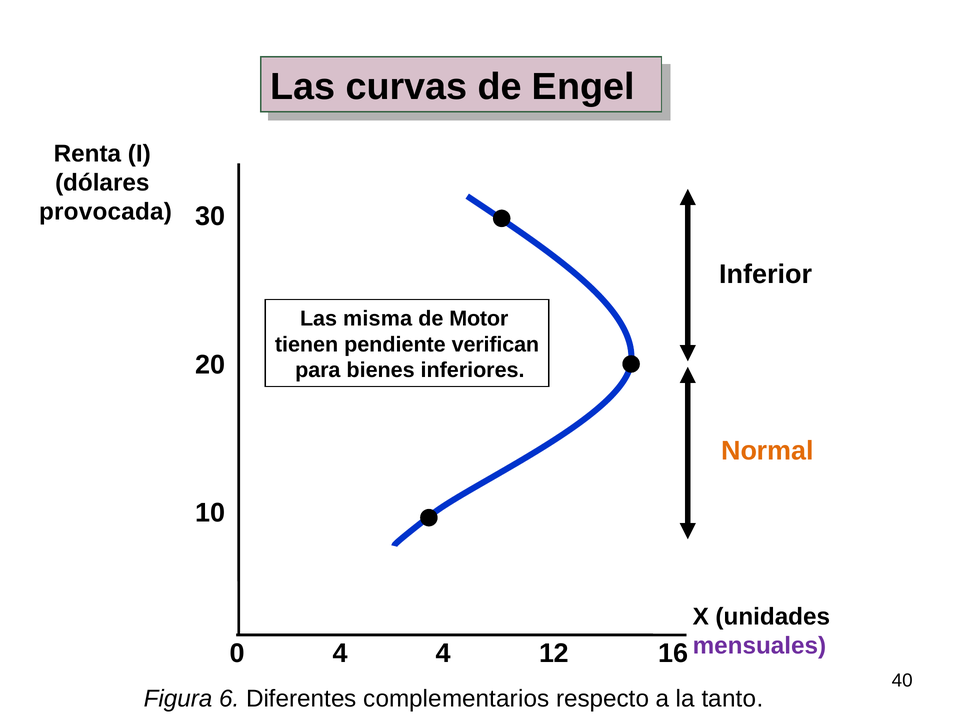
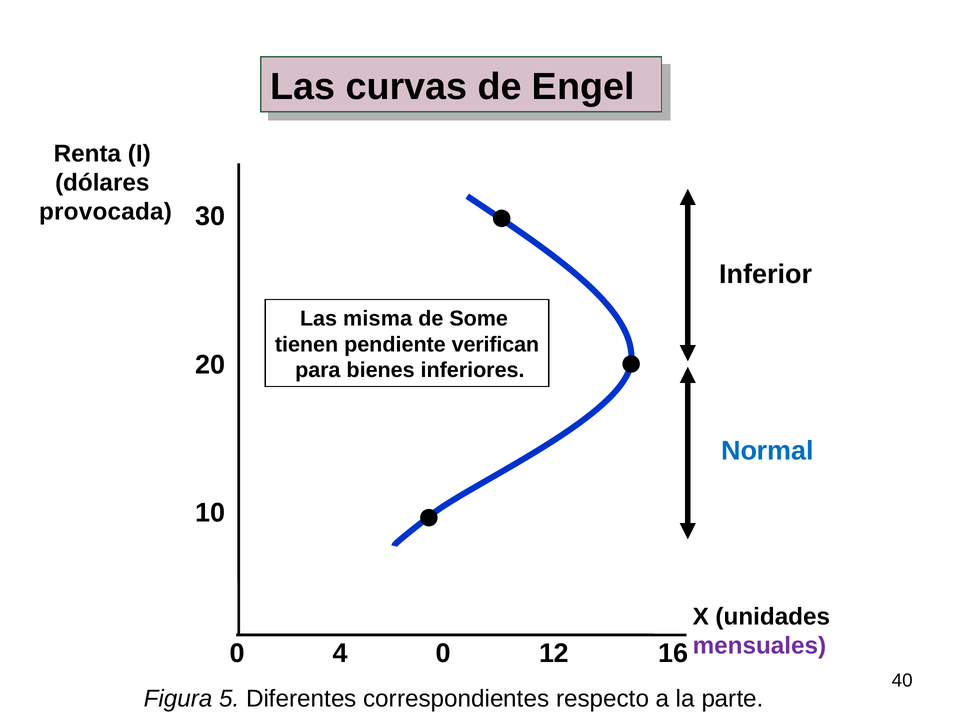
Motor: Motor -> Some (479, 319)
Normal colour: orange -> blue (767, 451)
4 4: 4 -> 0 (443, 653)
6: 6 -> 5 (229, 699)
complementarios: complementarios -> correspondientes (456, 699)
tanto: tanto -> parte (733, 699)
